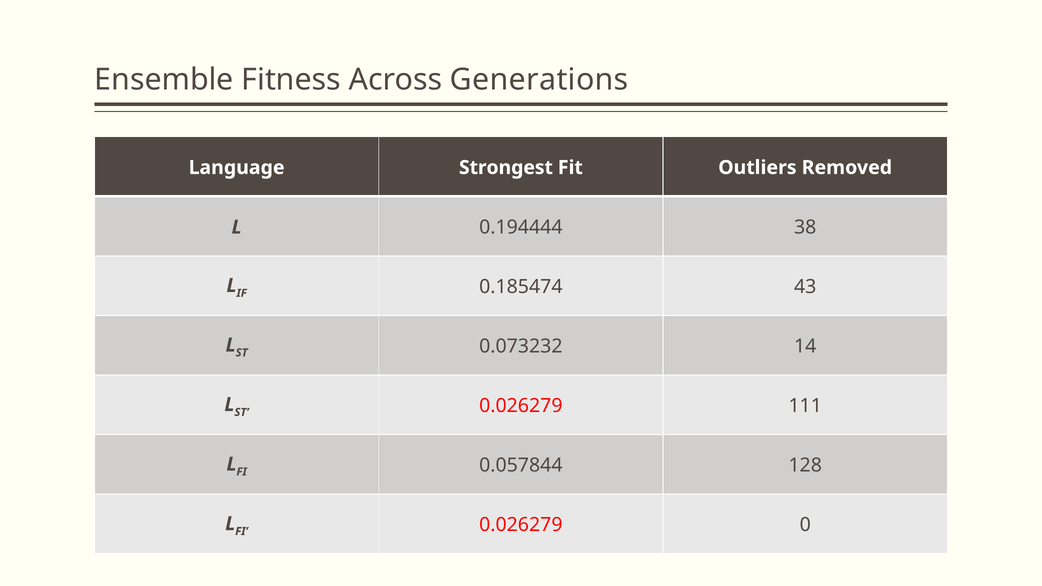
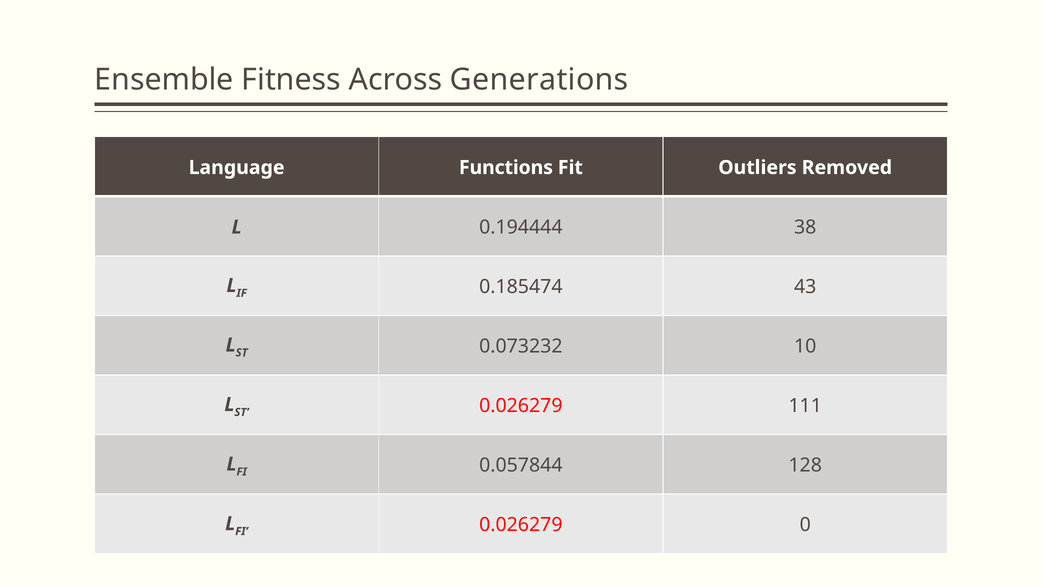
Strongest: Strongest -> Functions (506, 168)
14: 14 -> 10 (805, 346)
